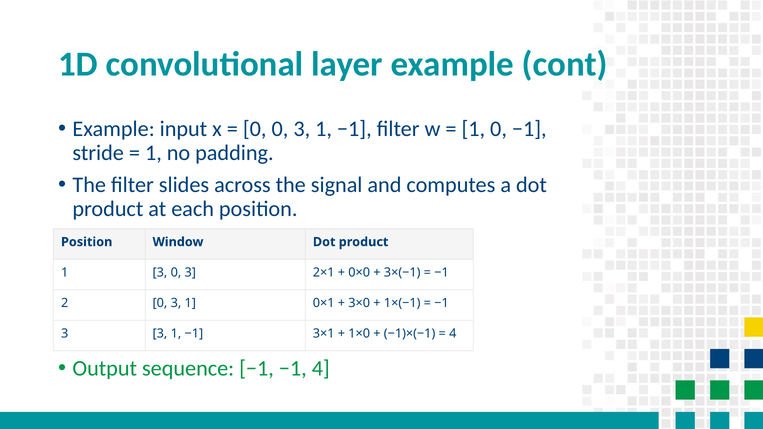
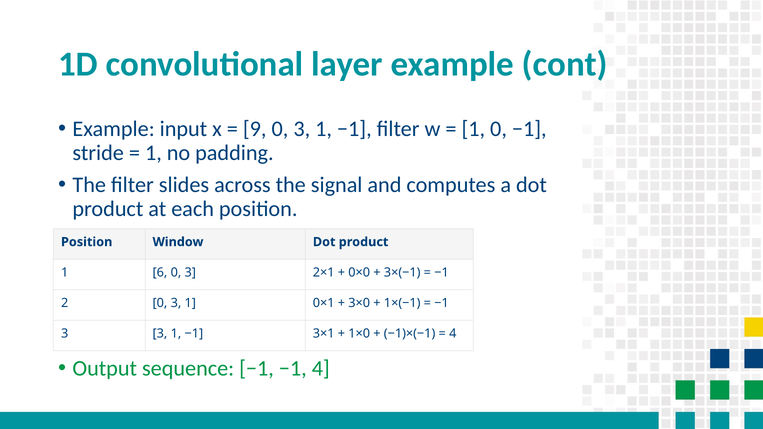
0: 0 -> 9 (255, 129)
1 3: 3 -> 6 (160, 273)
